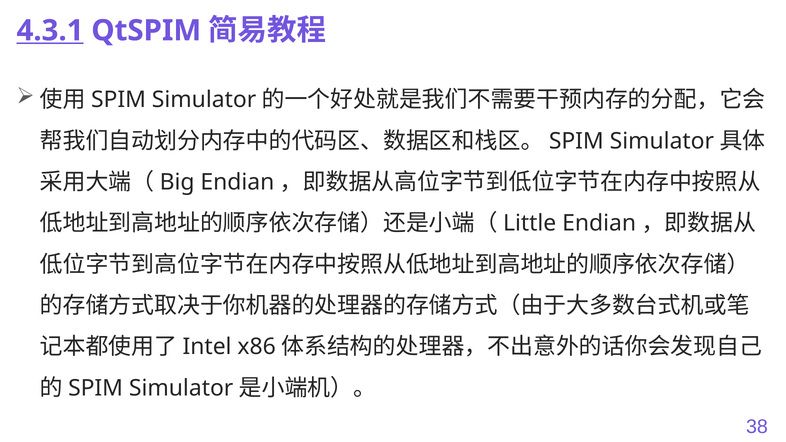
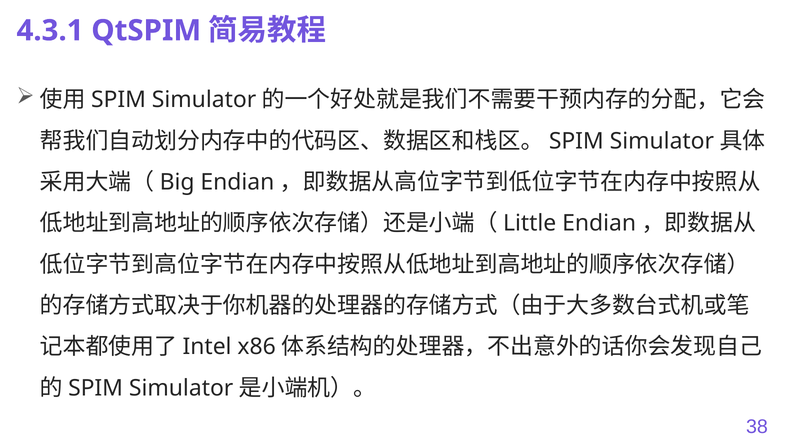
4.3.1 underline: present -> none (50, 31)
